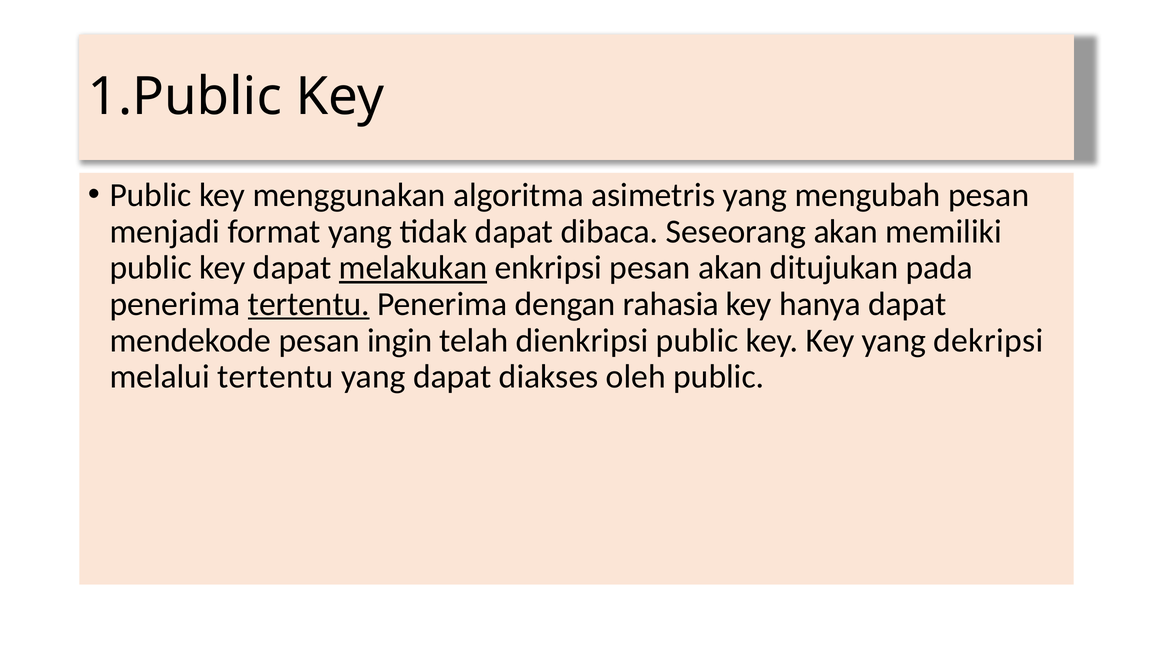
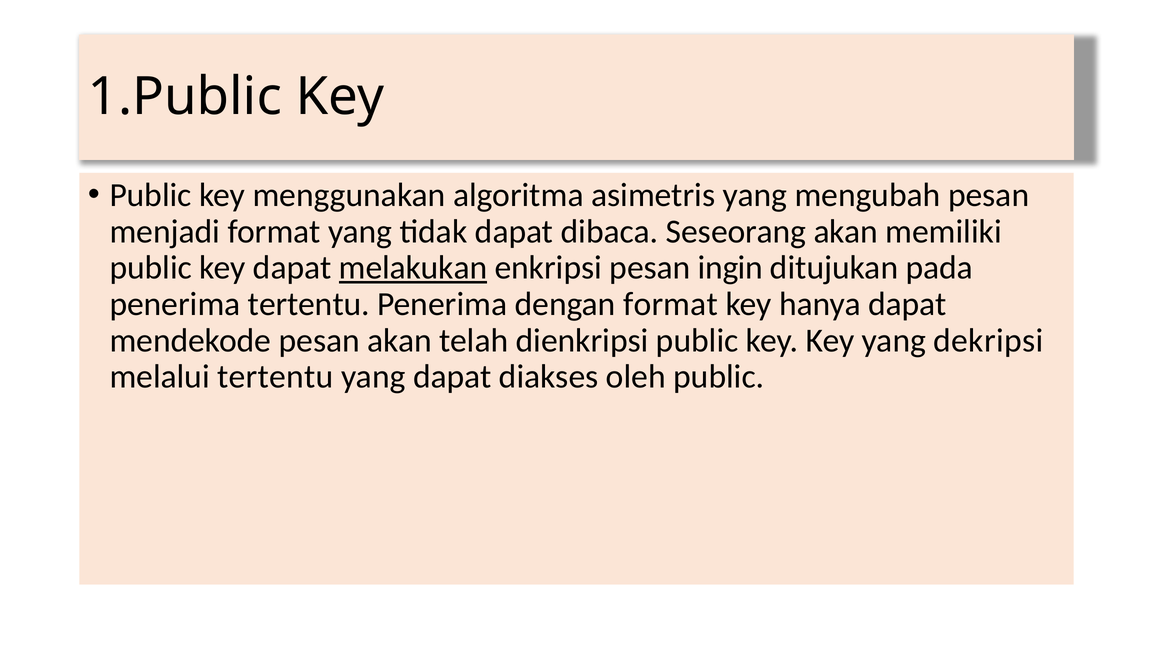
pesan akan: akan -> ingin (730, 268)
tertentu underline: present -> none (309, 304)
dengan rahasia: rahasia -> format (671, 304)
pesan ingin: ingin -> akan (400, 340)
